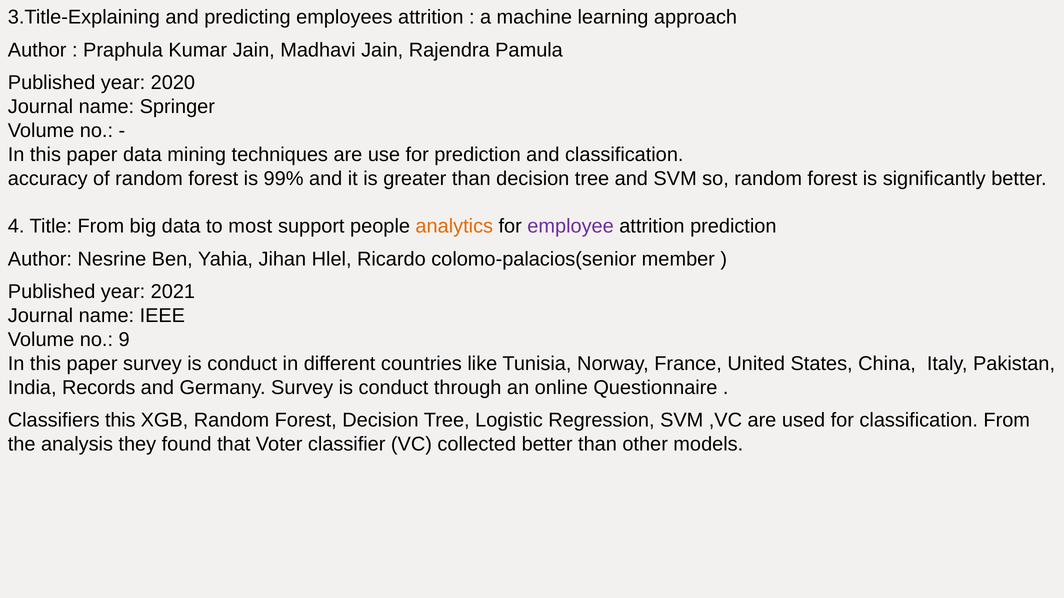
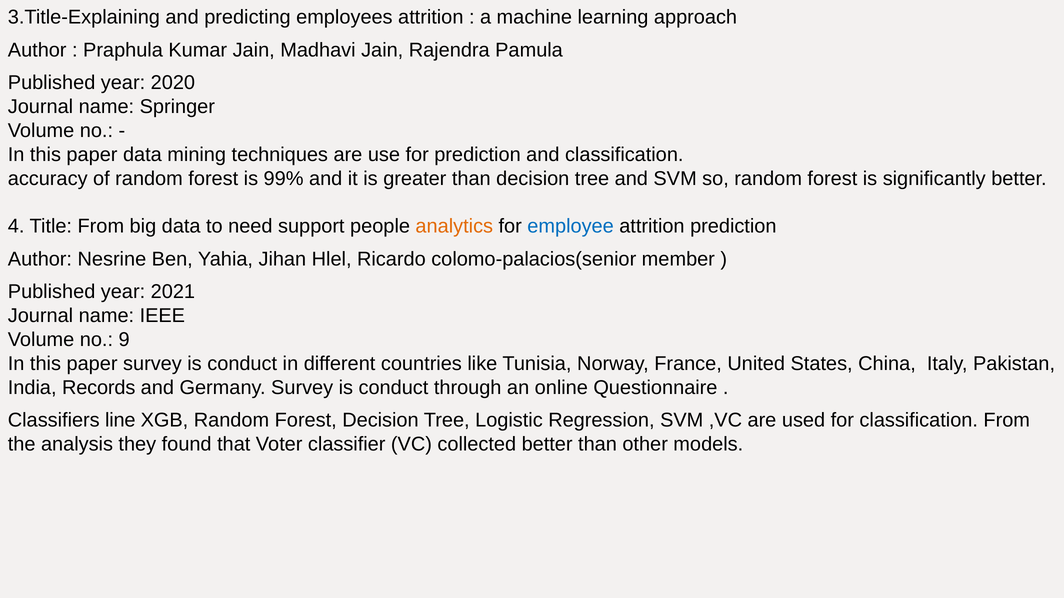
most: most -> need (250, 226)
employee colour: purple -> blue (571, 226)
Classifiers this: this -> line (120, 421)
